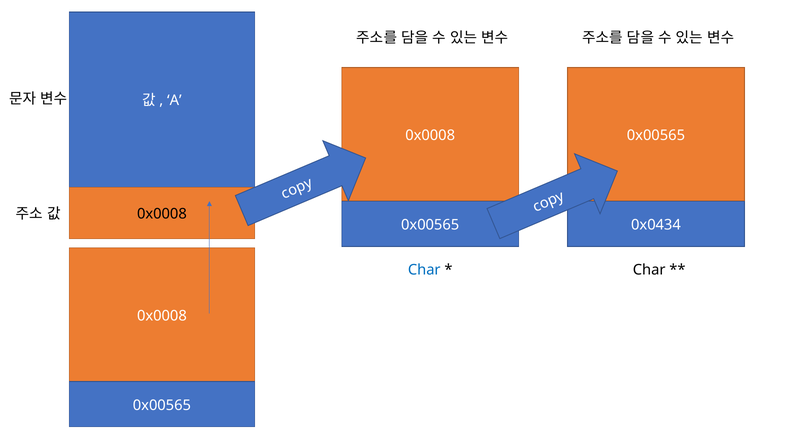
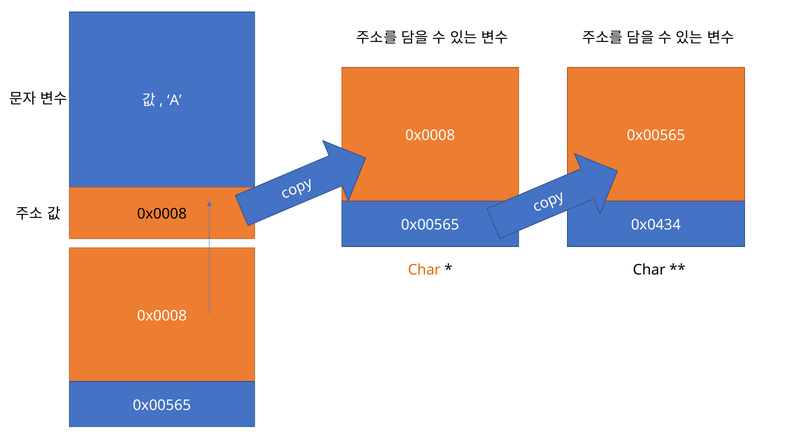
Char colour: blue -> orange (424, 270)
